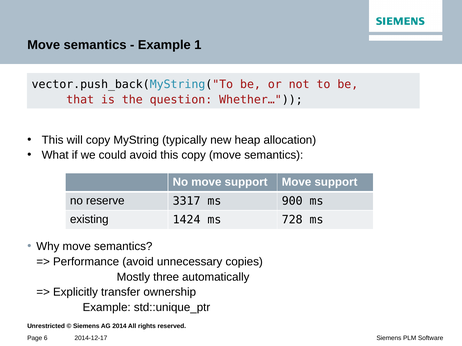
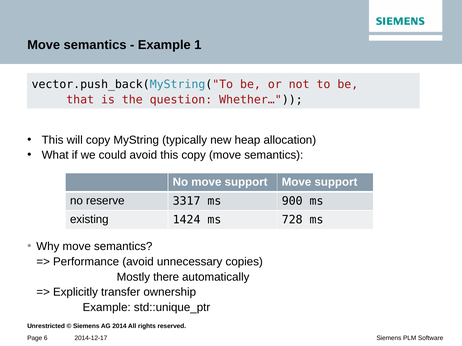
three: three -> there (166, 277)
